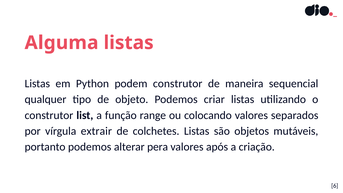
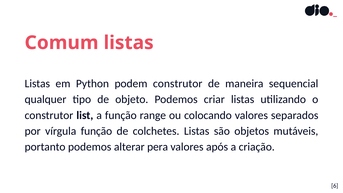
Alguma: Alguma -> Comum (62, 43)
vírgula extrair: extrair -> função (96, 131)
